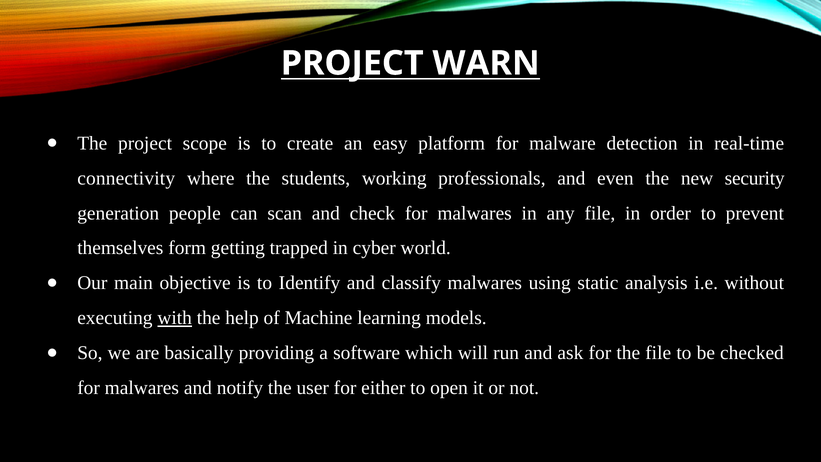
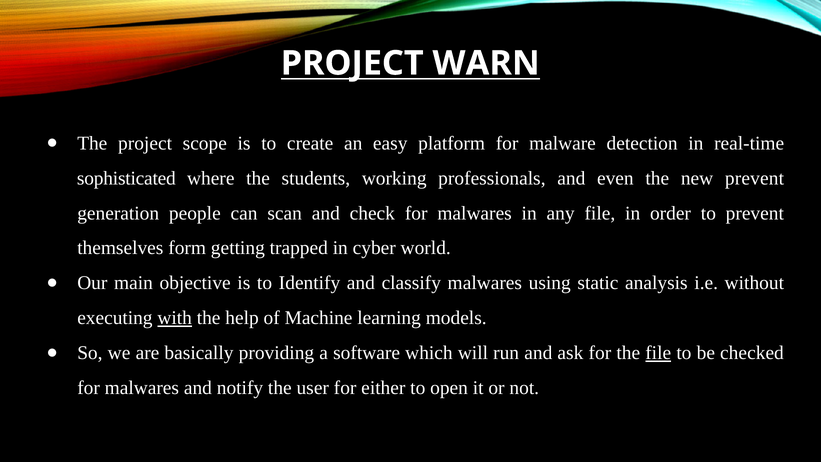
connectivity: connectivity -> sophisticated (126, 178)
new security: security -> prevent (754, 178)
file underline: none -> present (658, 353)
